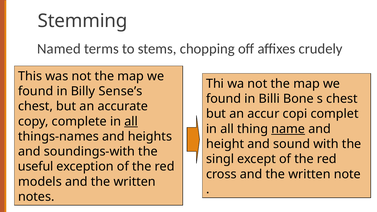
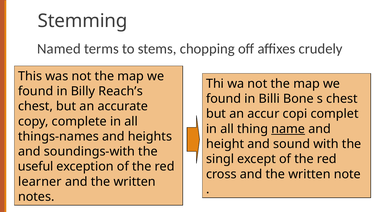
Sense’s: Sense’s -> Reach’s (121, 91)
all underline: present -> none (131, 121)
models: models -> learner (40, 182)
